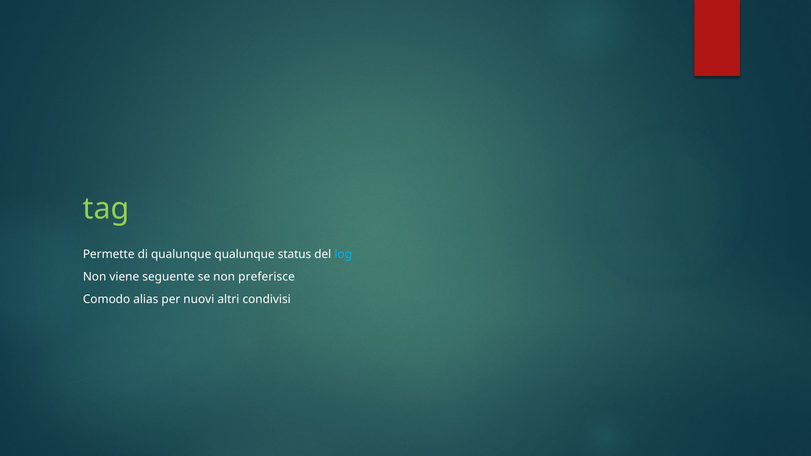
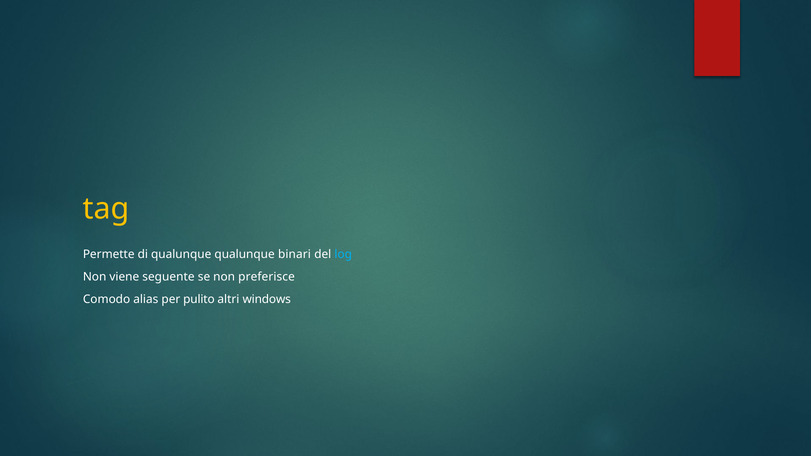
tag colour: light green -> yellow (106, 209)
status: status -> binari (294, 254)
nuovi: nuovi -> pulito (199, 300)
condivisi: condivisi -> windows (267, 300)
